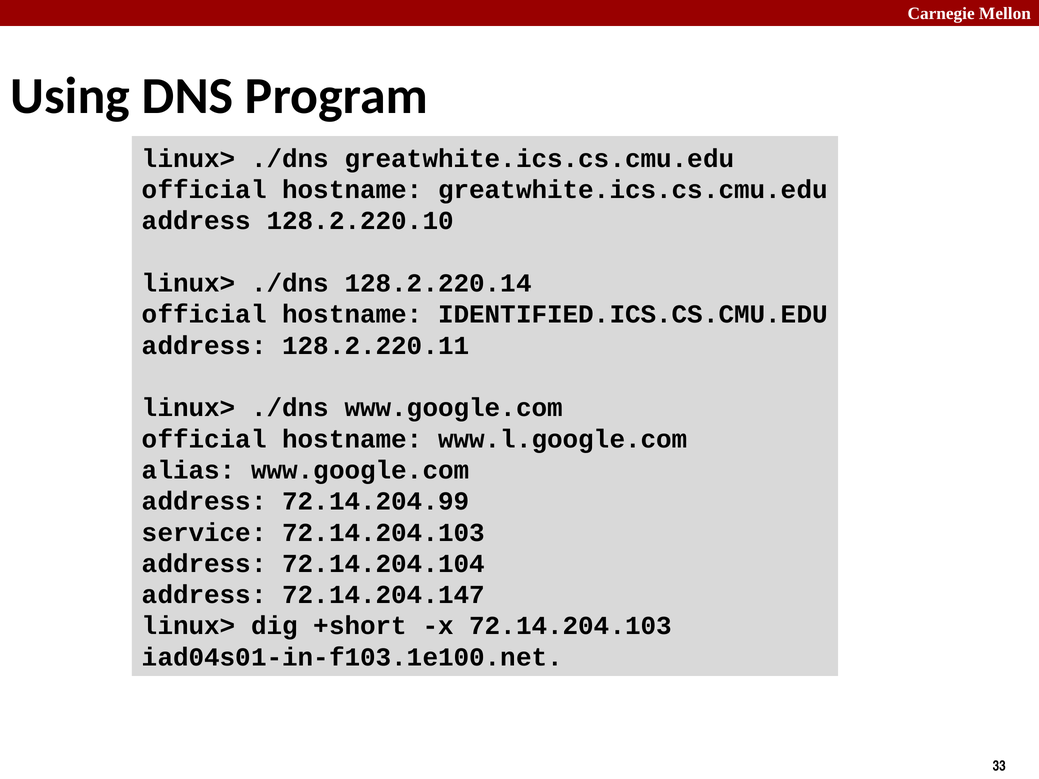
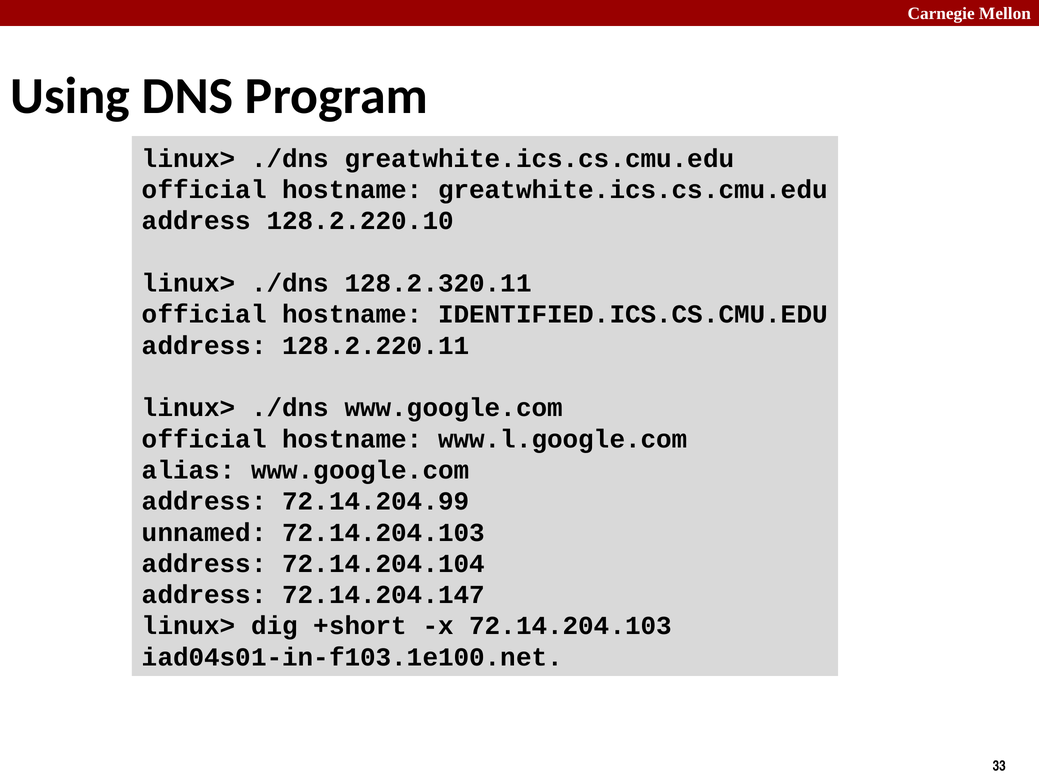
128.2.220.14: 128.2.220.14 -> 128.2.320.11 (438, 283)
service: service -> unnamed (204, 533)
